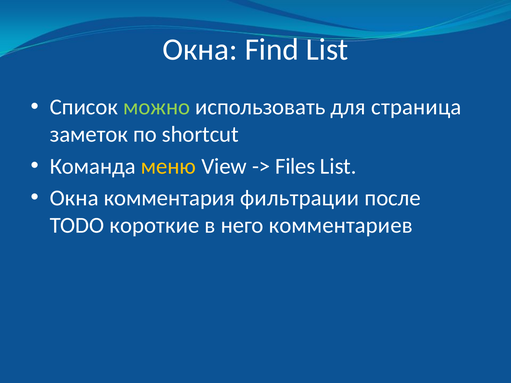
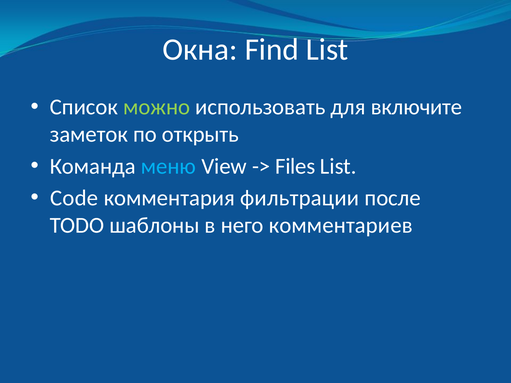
страница: страница -> включите (417, 107)
shortcut: shortcut -> открыть (200, 134)
меню colour: yellow -> light blue (168, 166)
Окна: Окна -> Code (74, 198)
короткие: короткие -> шаблоны (154, 225)
